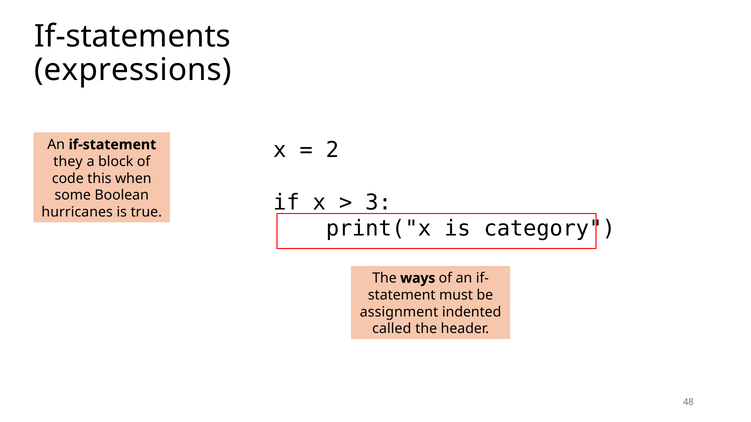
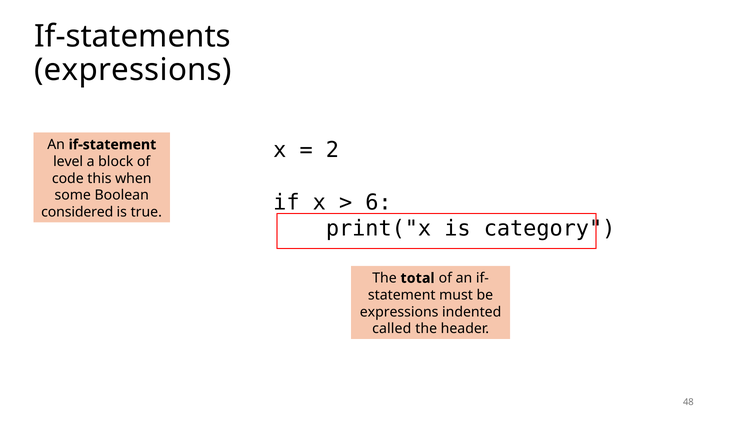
they: they -> level (68, 162)
3: 3 -> 6 (378, 203)
hurricanes: hurricanes -> considered (77, 212)
ways: ways -> total (418, 278)
assignment: assignment -> expressions (399, 312)
